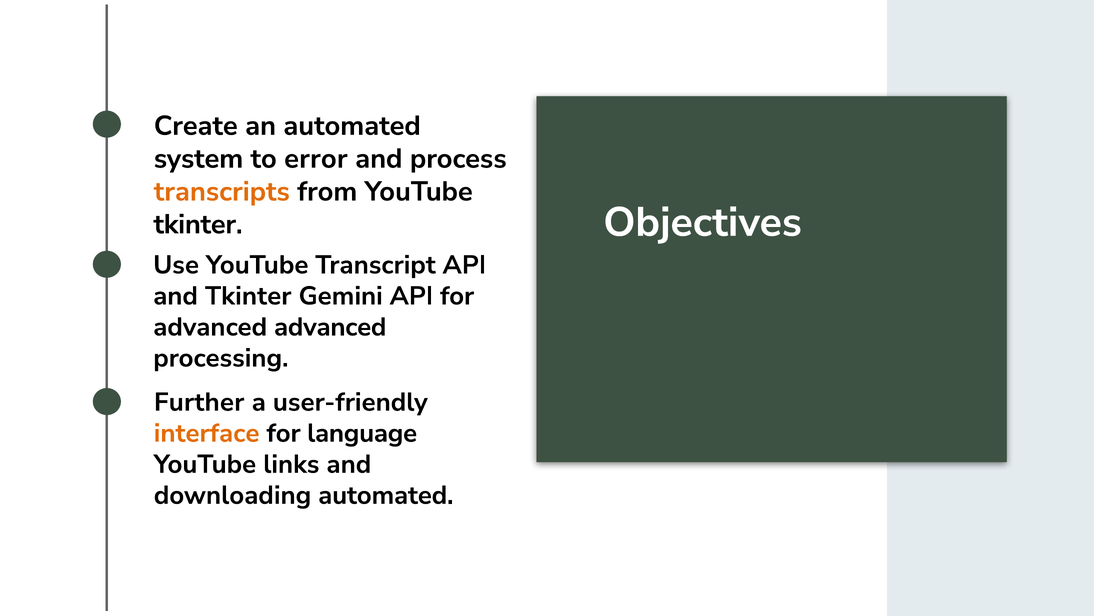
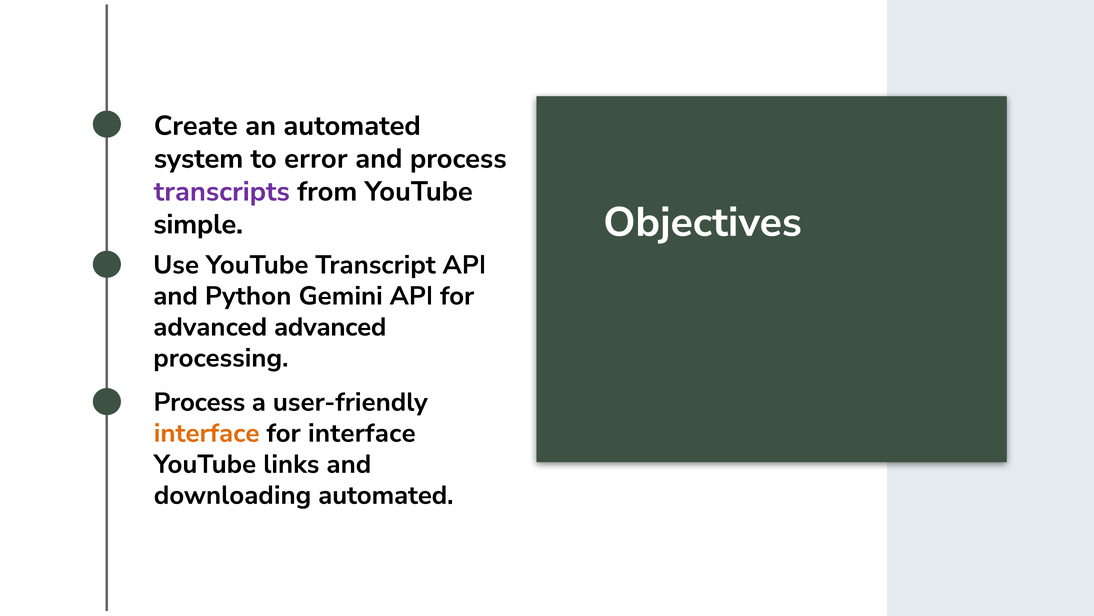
transcripts colour: orange -> purple (222, 191)
tkinter: tkinter -> simple (198, 224)
and Tkinter: Tkinter -> Python (248, 296)
Further: Further -> Process (199, 402)
for language: language -> interface (362, 433)
